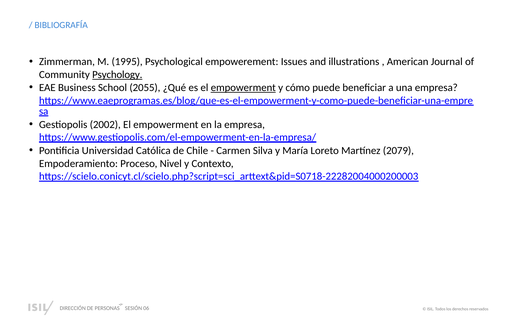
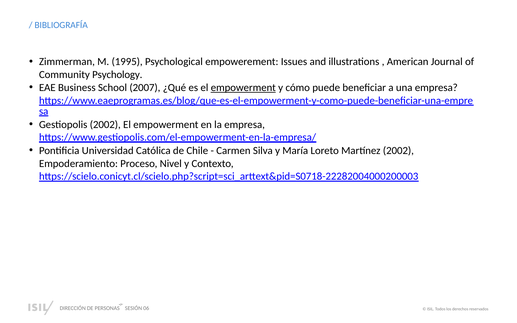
Psychology underline: present -> none (117, 75)
2055: 2055 -> 2007 (145, 88)
Martínez 2079: 2079 -> 2002 (398, 151)
